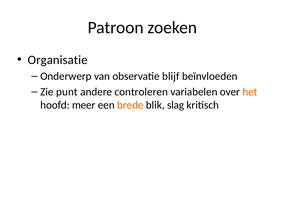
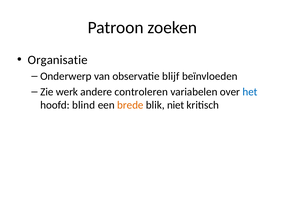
punt: punt -> werk (67, 92)
het colour: orange -> blue (250, 92)
meer: meer -> blind (84, 105)
slag: slag -> niet (176, 105)
